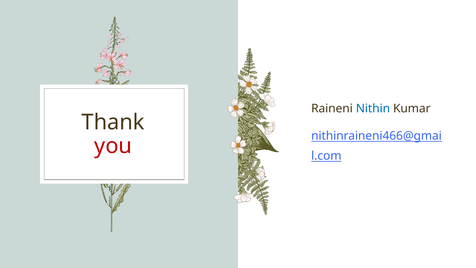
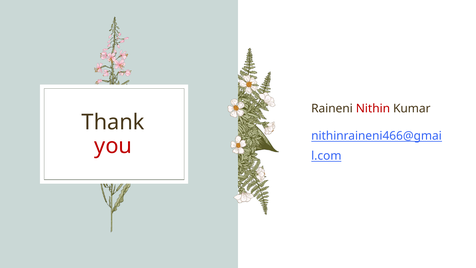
Nithin colour: blue -> red (373, 108)
